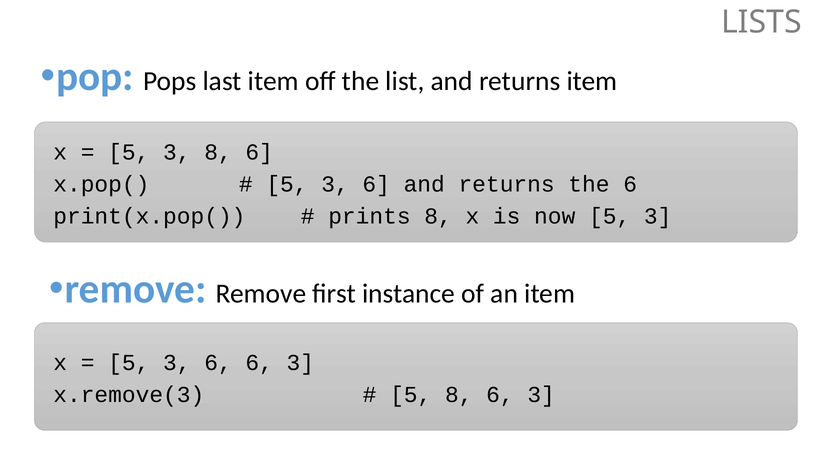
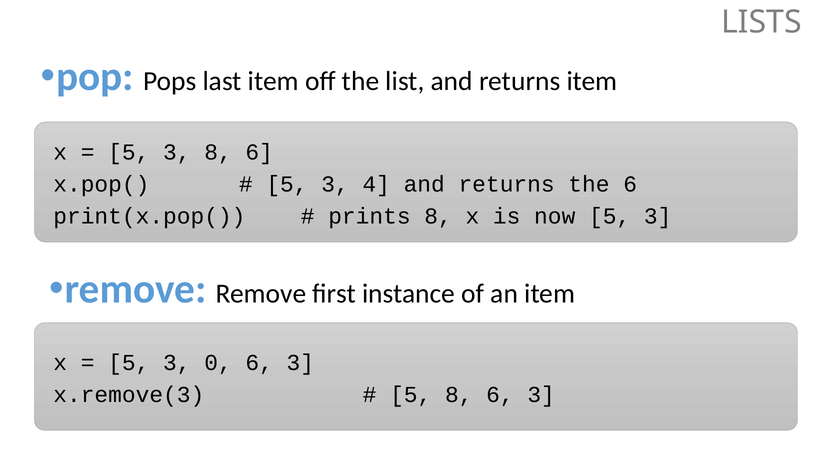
6: 6 -> 4 (376, 184)
6: 6 -> 0 (218, 363)
